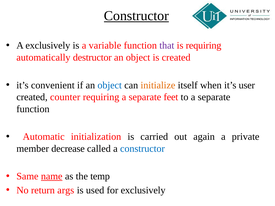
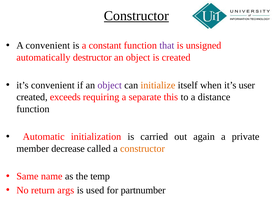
A exclusively: exclusively -> convenient (48, 46)
variable: variable -> constant (105, 46)
is requiring: requiring -> unsigned (204, 46)
object colour: blue -> purple (110, 85)
counter: counter -> exceeds (65, 97)
feet: feet -> this (171, 97)
to a separate: separate -> distance (214, 97)
constructor colour: blue -> orange (142, 149)
name underline: present -> none (52, 177)
for exclusively: exclusively -> partnumber (143, 190)
